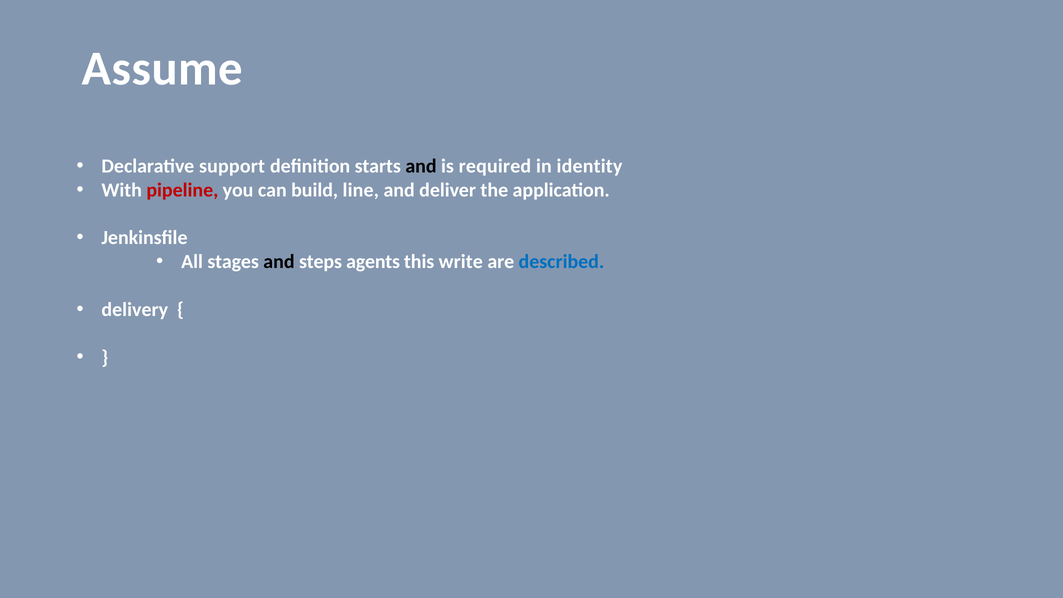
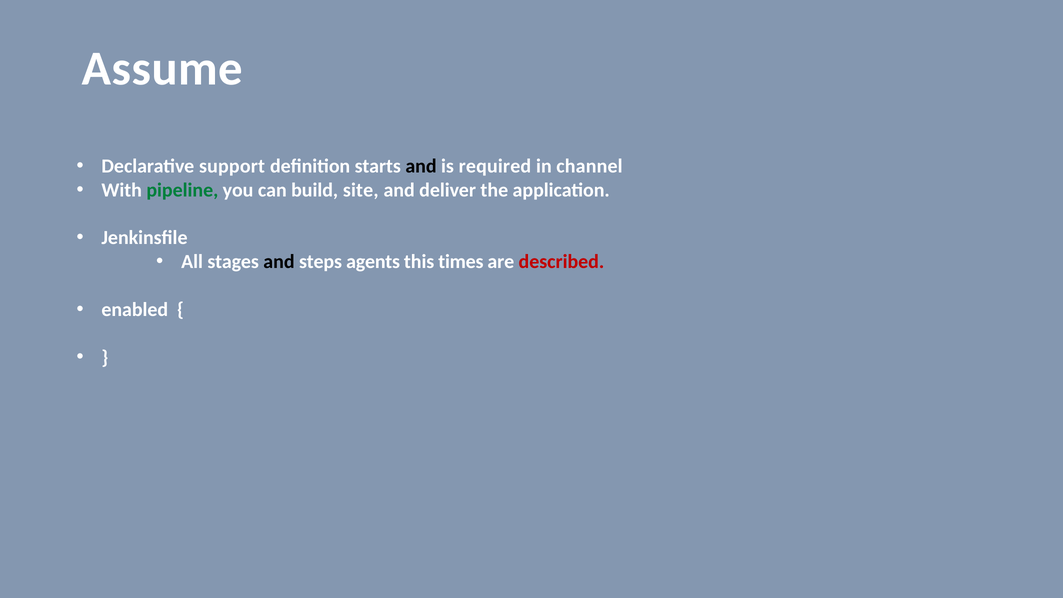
identity: identity -> channel (589, 166)
pipeline colour: red -> green (182, 190)
line: line -> site (361, 190)
write: write -> times (461, 262)
described colour: blue -> red (561, 262)
delivery: delivery -> enabled (135, 310)
